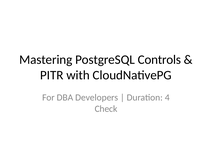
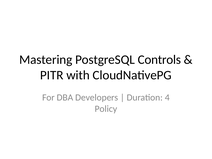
Check: Check -> Policy (106, 109)
